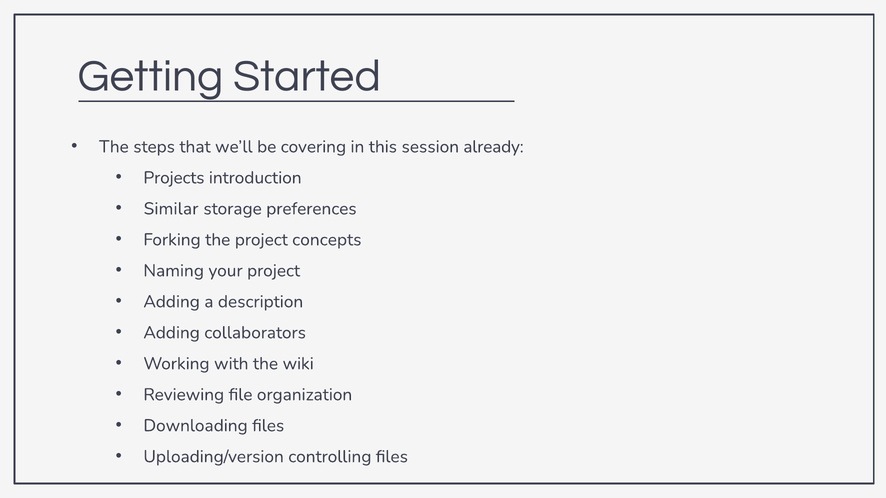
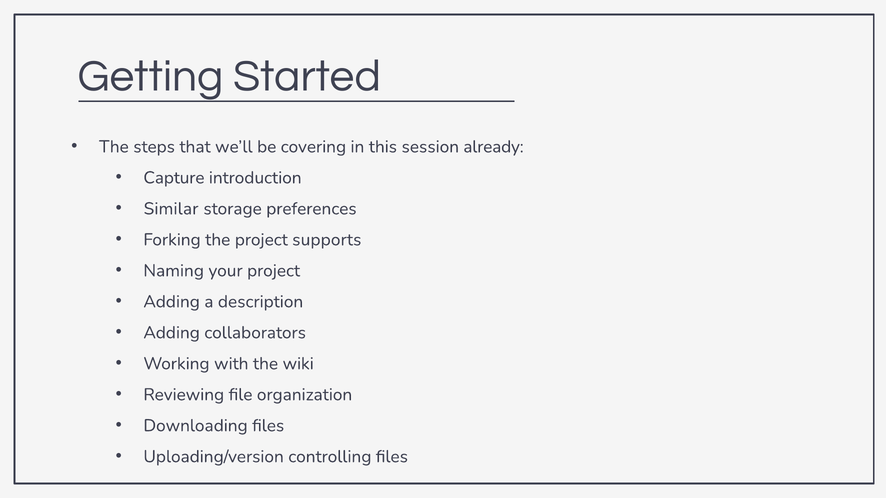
Projects: Projects -> Capture (174, 178)
concepts: concepts -> supports (327, 240)
